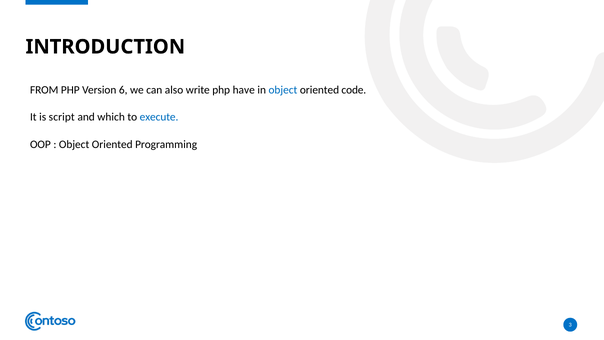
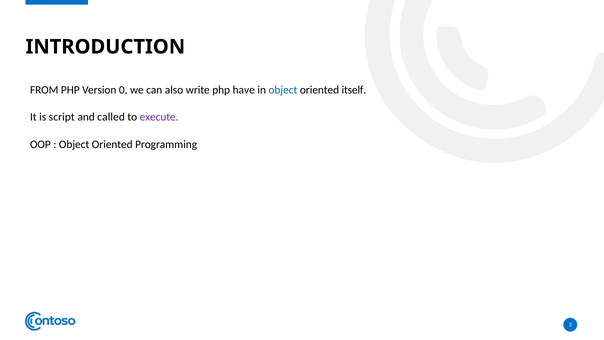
6: 6 -> 0 (123, 90)
code: code -> itself (354, 90)
which: which -> called (111, 117)
execute colour: blue -> purple (159, 117)
